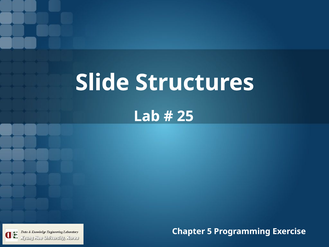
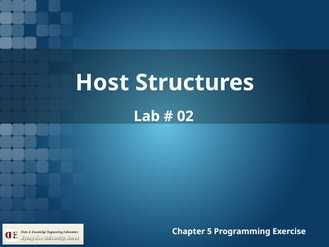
Slide: Slide -> Host (102, 83)
25: 25 -> 02 (185, 116)
